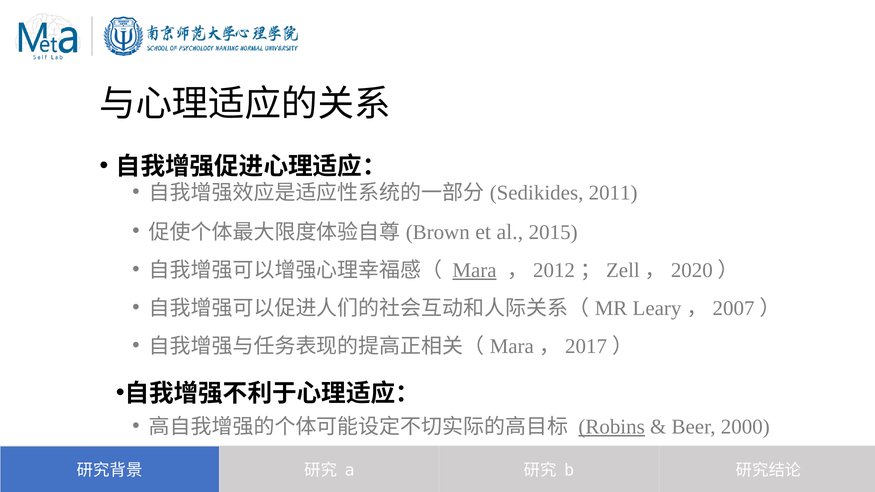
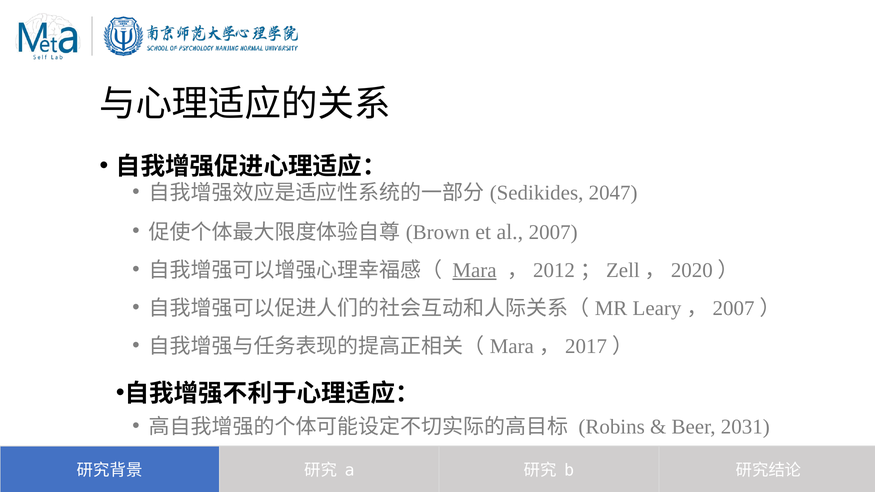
2011: 2011 -> 2047 (613, 193)
2015: 2015 -> 2007 (553, 232)
Robins underline: present -> none (612, 427)
2000: 2000 -> 2031 (745, 427)
